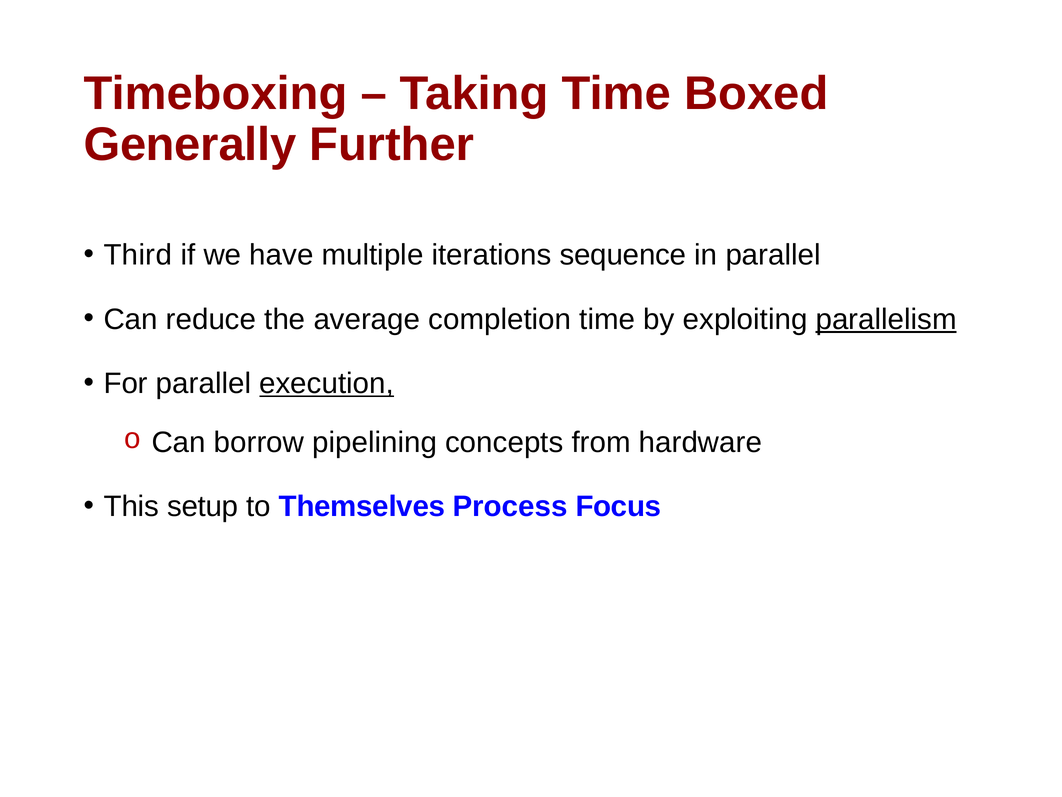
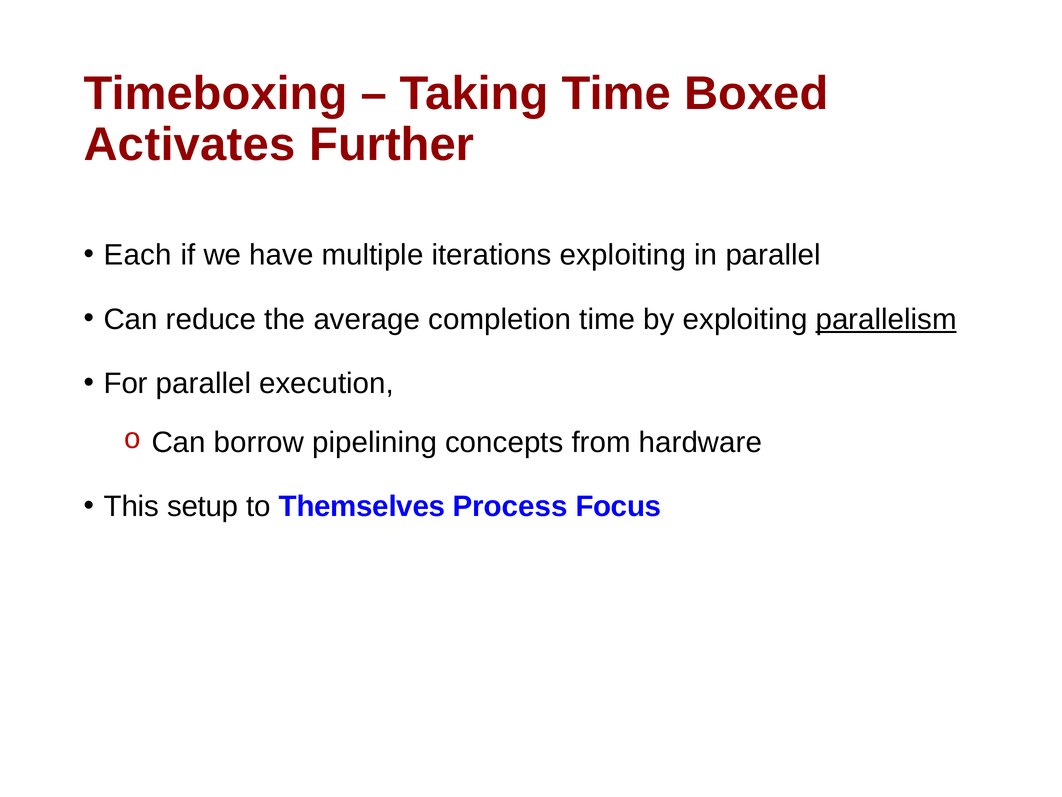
Generally: Generally -> Activates (190, 145)
Third: Third -> Each (138, 255)
iterations sequence: sequence -> exploiting (623, 255)
execution underline: present -> none (327, 383)
